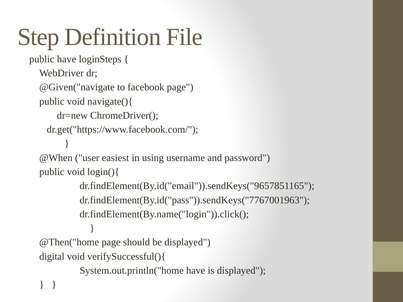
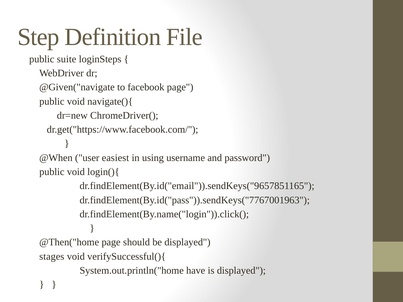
public have: have -> suite (67, 59)
digital: digital -> stages (52, 257)
